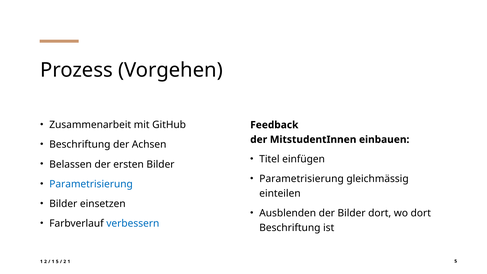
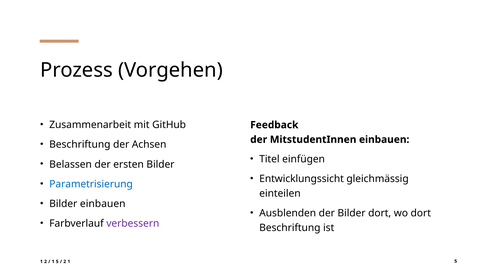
Parametrisierung: Parametrisierung -> Entwicklungssicht (302, 179)
Bilder einsetzen: einsetzen -> einbauen (103, 204)
verbessern colour: blue -> purple (133, 223)
